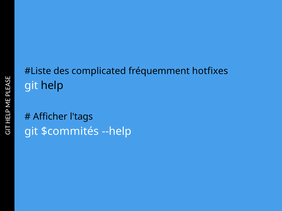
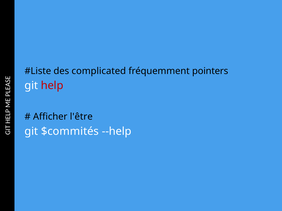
hotfixes: hotfixes -> pointers (210, 71)
help colour: black -> red (52, 86)
l'tags: l'tags -> l'être (81, 117)
